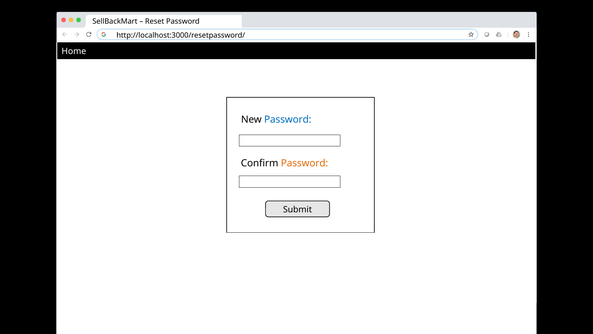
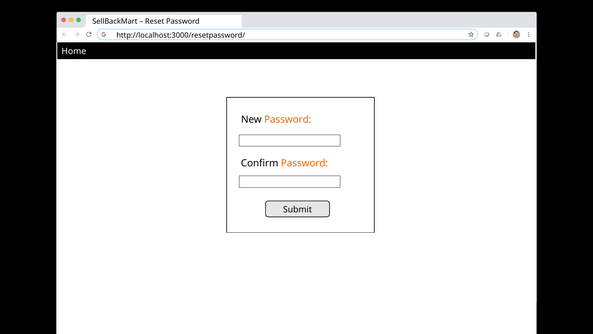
Password colour: blue -> orange (288, 119)
